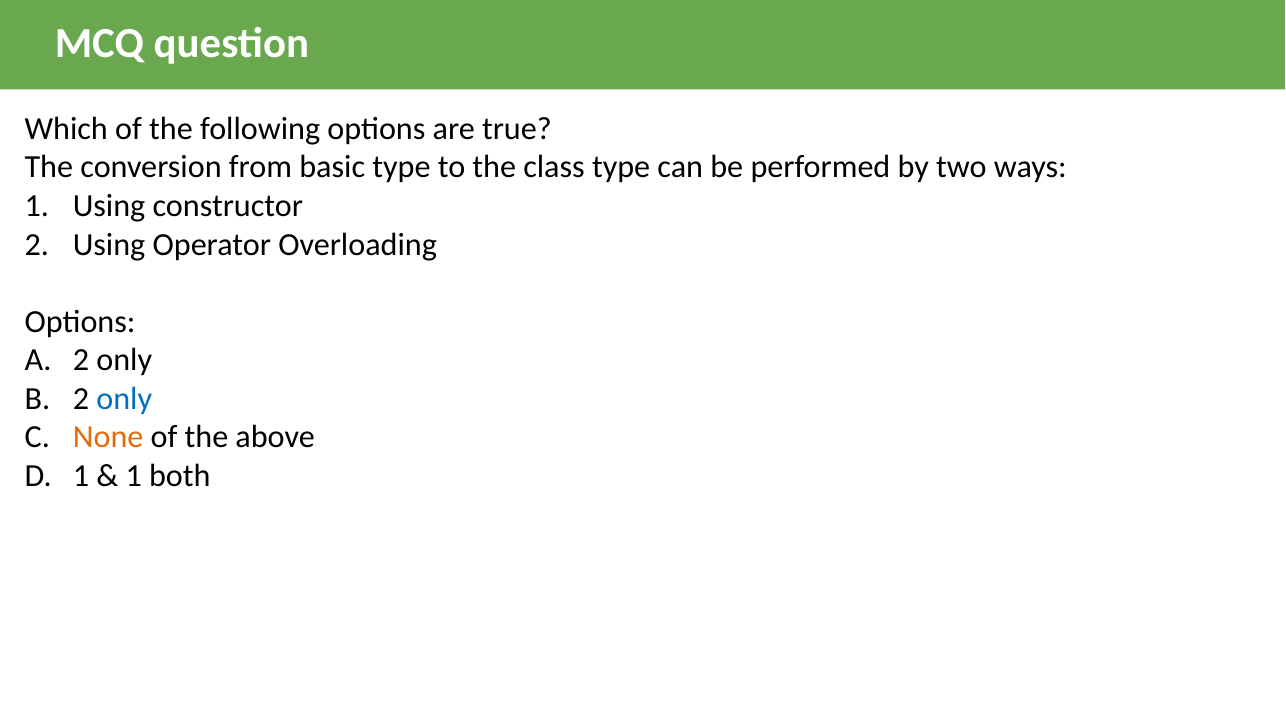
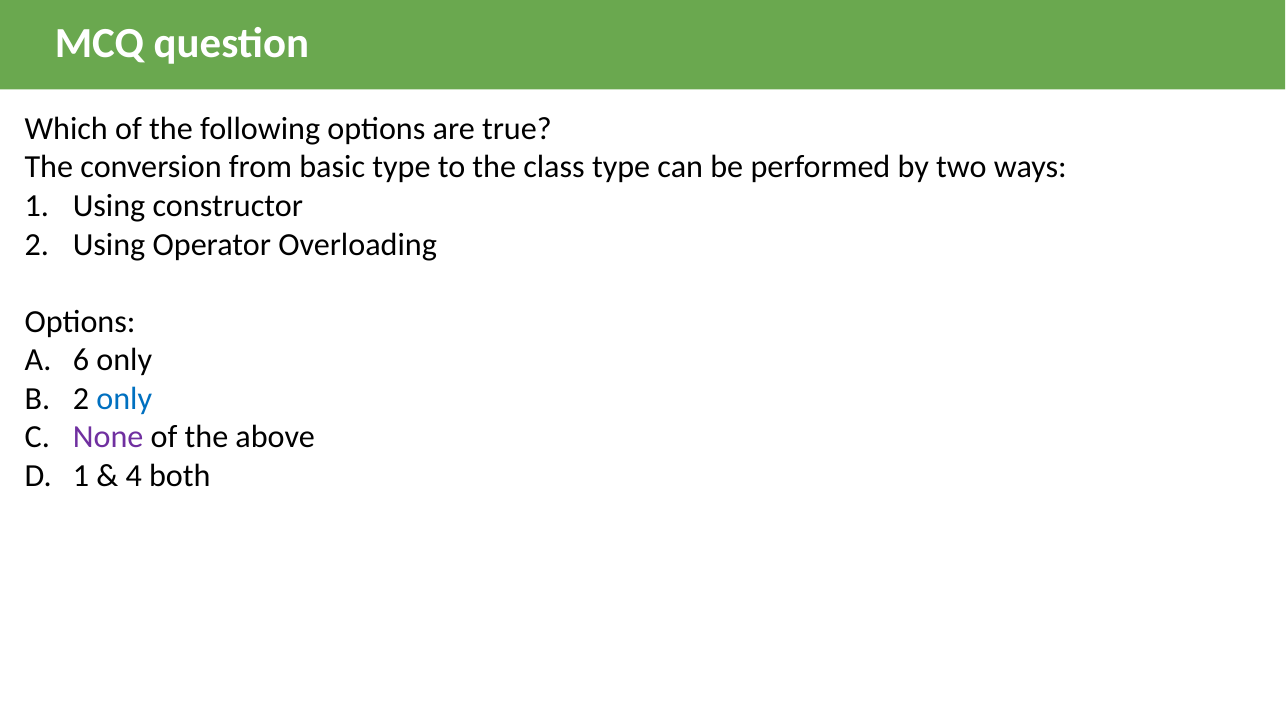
2: 2 -> 6 (81, 360)
None colour: orange -> purple (108, 437)
1: 1 -> 4 (134, 476)
